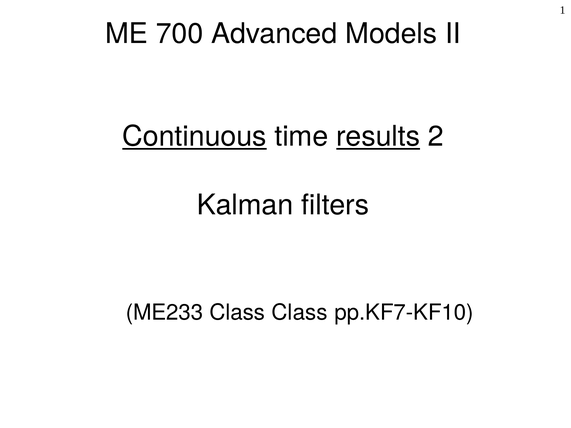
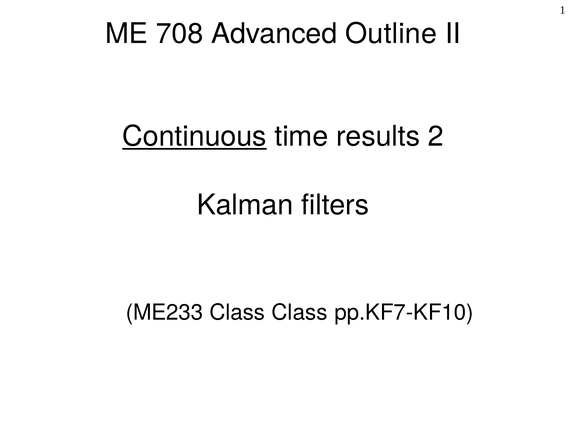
700: 700 -> 708 (180, 34)
Models: Models -> Outline (391, 34)
results underline: present -> none (378, 137)
